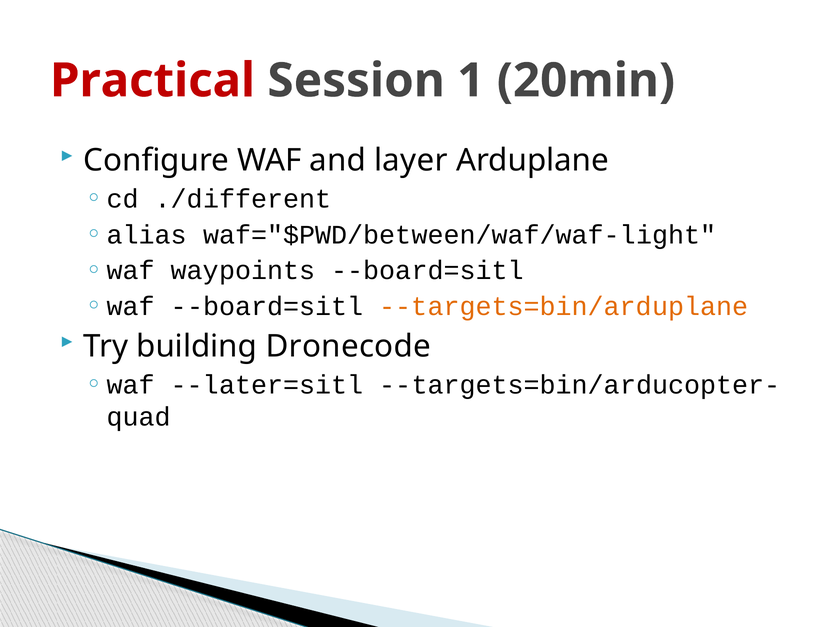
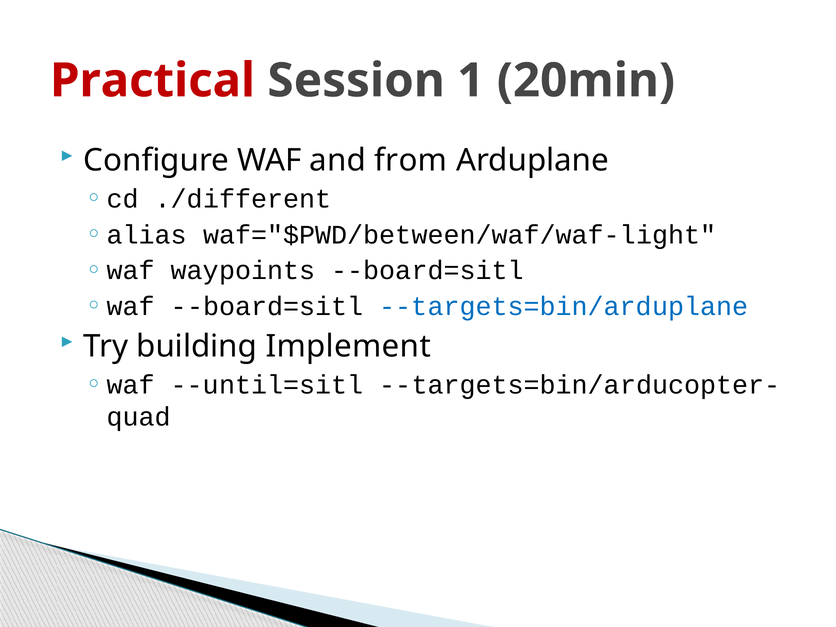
layer: layer -> from (411, 161)
--targets=bin/arduplane colour: orange -> blue (564, 307)
Dronecode: Dronecode -> Implement (348, 346)
--later=sitl: --later=sitl -> --until=sitl (267, 385)
